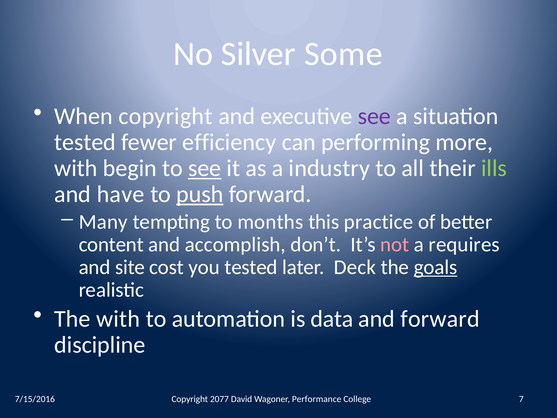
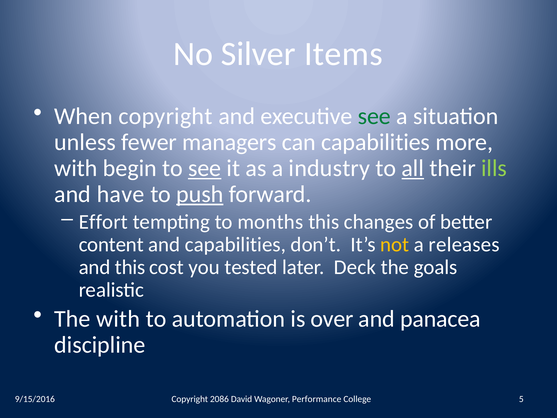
Some: Some -> Items (343, 54)
see colour: purple -> green (374, 116)
tested: tested -> unless (85, 142)
efficiency: efficiency -> managers (229, 142)
can performing: performing -> capabilities (376, 142)
all underline: none -> present (413, 168)
Many: Many -> Effort (103, 222)
practice: practice -> changes (379, 222)
and accomplish: accomplish -> capabilities (235, 244)
not colour: pink -> yellow (395, 244)
requires: requires -> releases (464, 244)
and site: site -> this (130, 267)
goals underline: present -> none (436, 267)
data: data -> over (332, 319)
and forward: forward -> panacea (440, 319)
7/15/2016: 7/15/2016 -> 9/15/2016 (35, 399)
2077: 2077 -> 2086 (219, 399)
7: 7 -> 5 (521, 399)
